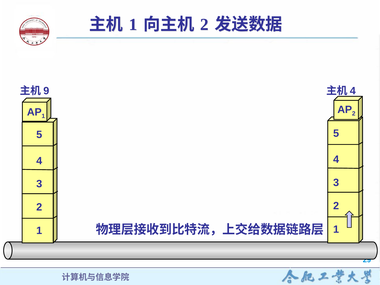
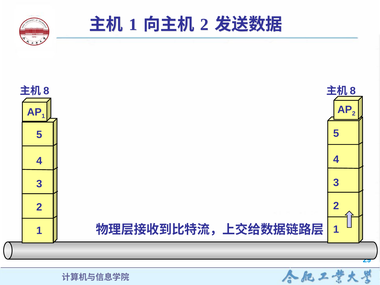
9: 9 -> 8 (46, 91)
4: 4 -> 8 (353, 91)
